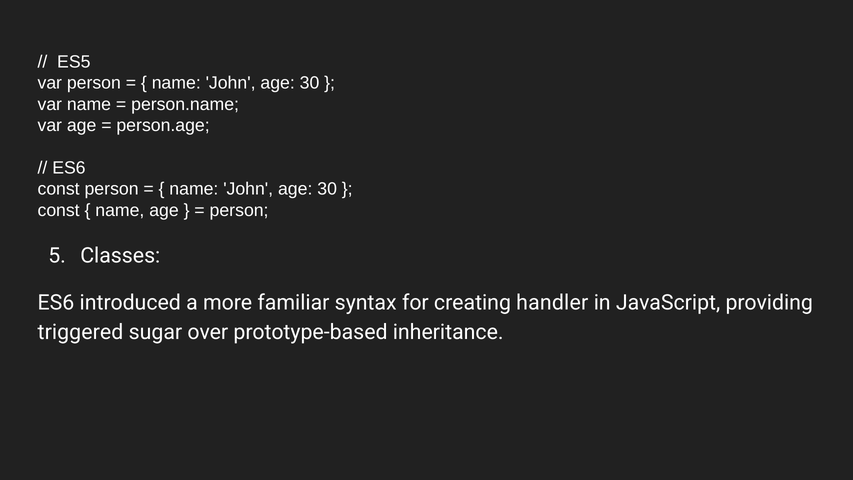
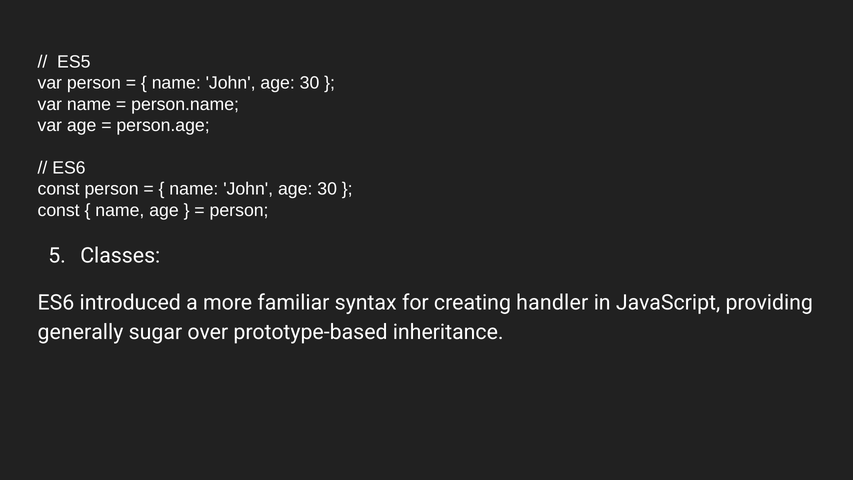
triggered: triggered -> generally (80, 332)
